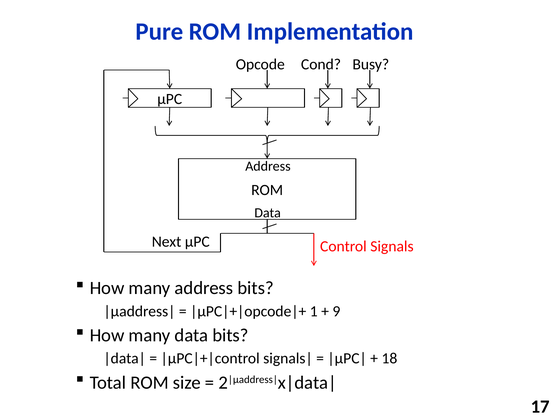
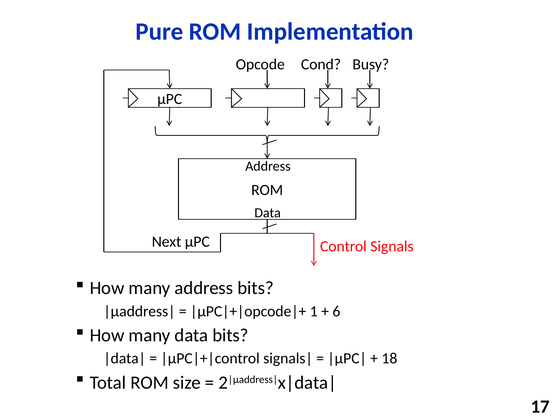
9: 9 -> 6 (336, 311)
